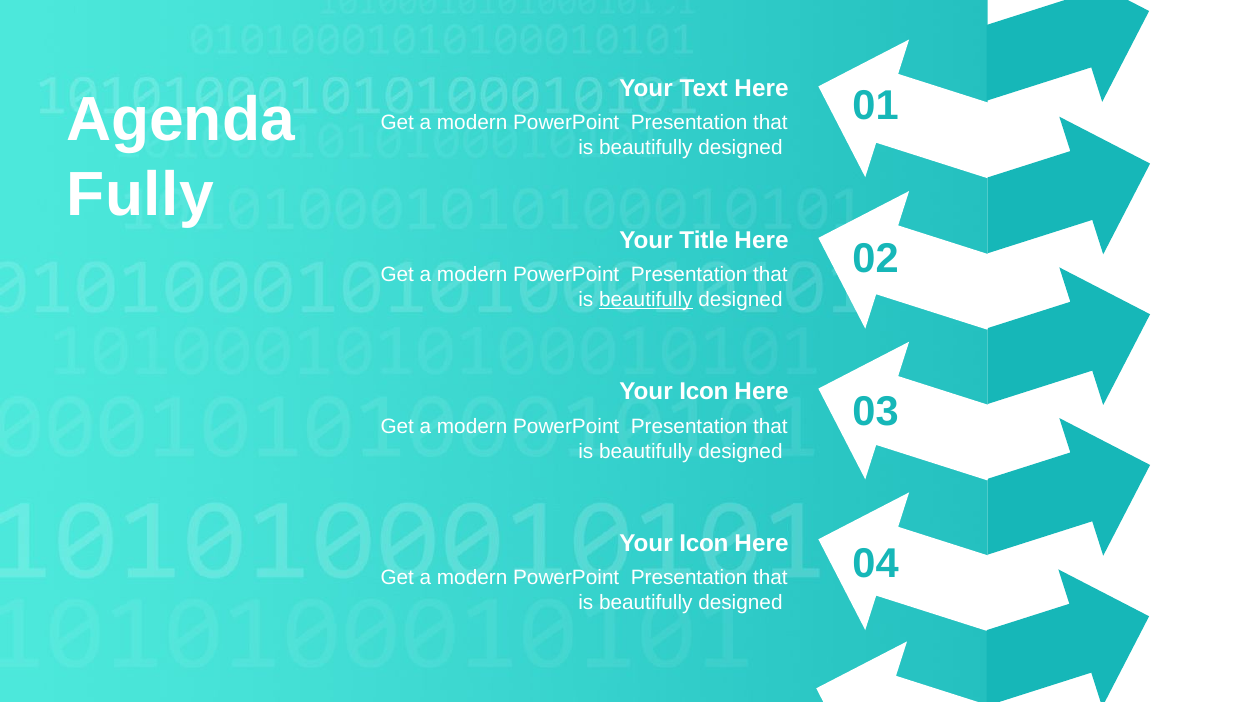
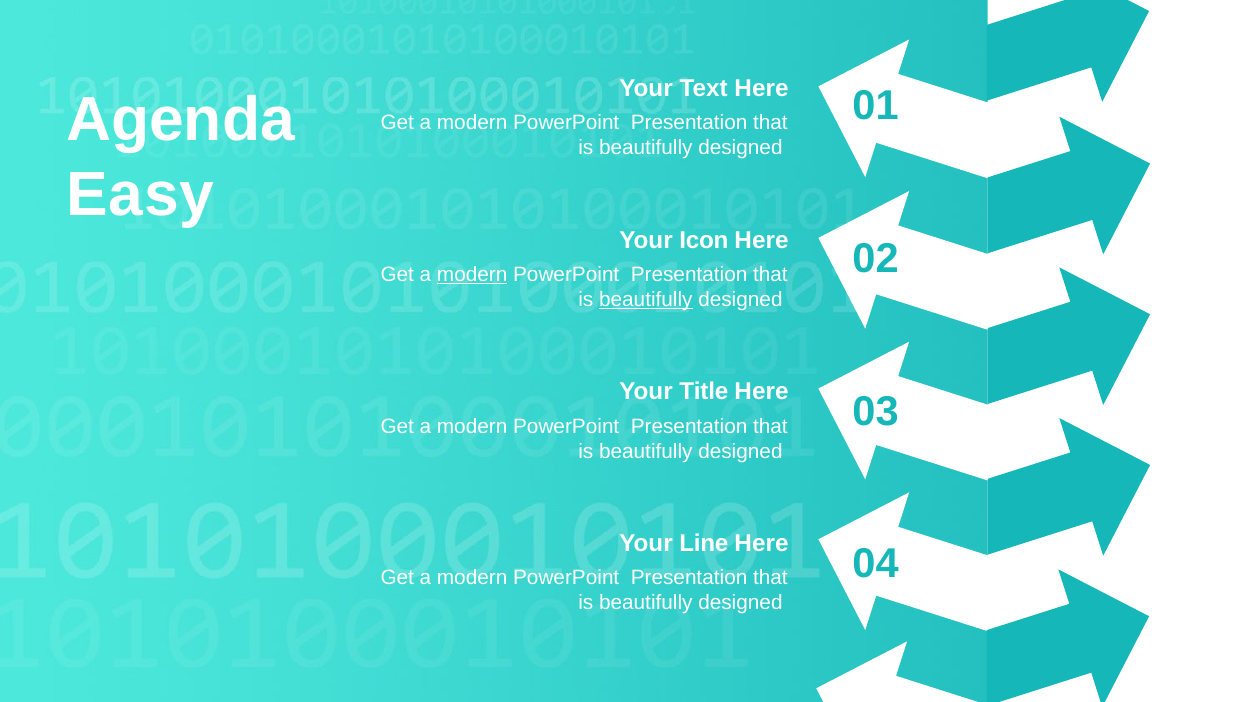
Fully: Fully -> Easy (140, 195)
Title: Title -> Icon (704, 240)
modern underline: none -> present (472, 275)
Icon: Icon -> Title (704, 392)
Icon: Icon -> Line (704, 544)
